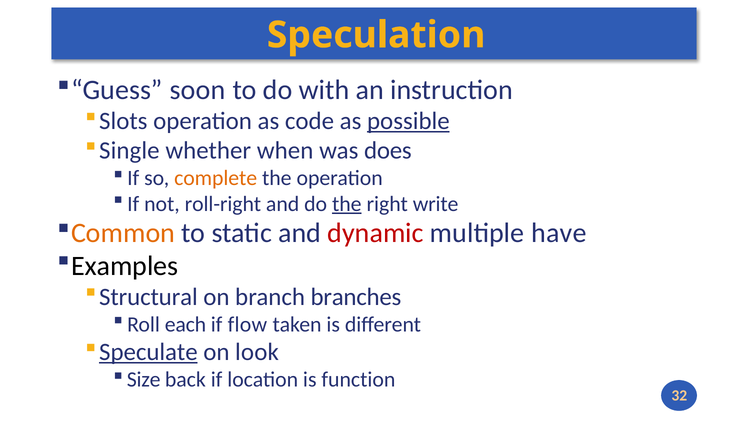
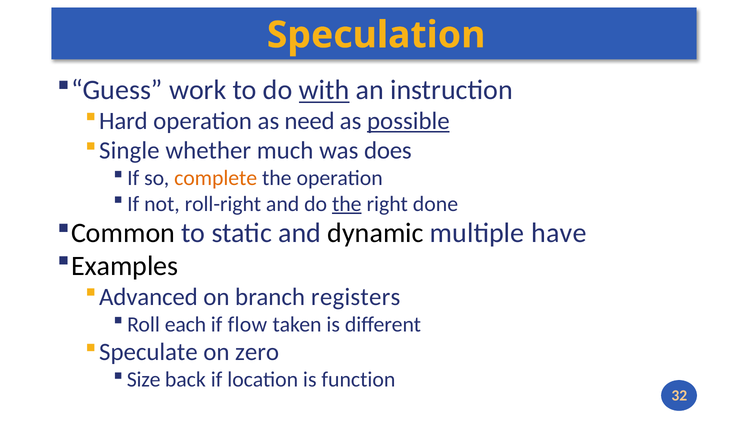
soon: soon -> work (198, 90)
with underline: none -> present (324, 90)
Slots: Slots -> Hard (123, 121)
code: code -> need (310, 121)
when: when -> much (285, 150)
write: write -> done (435, 204)
Common colour: orange -> black (123, 233)
dynamic colour: red -> black (376, 233)
Structural: Structural -> Advanced (148, 297)
branches: branches -> registers (356, 297)
Speculate underline: present -> none (148, 352)
look: look -> zero (257, 352)
